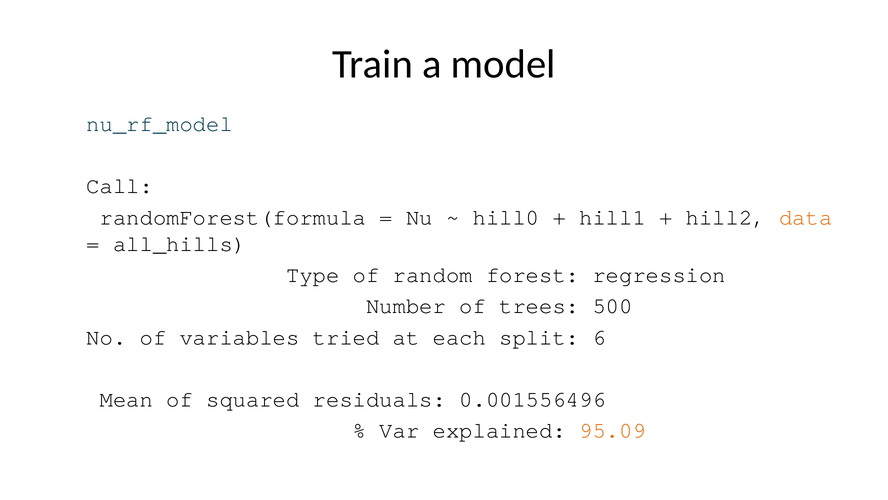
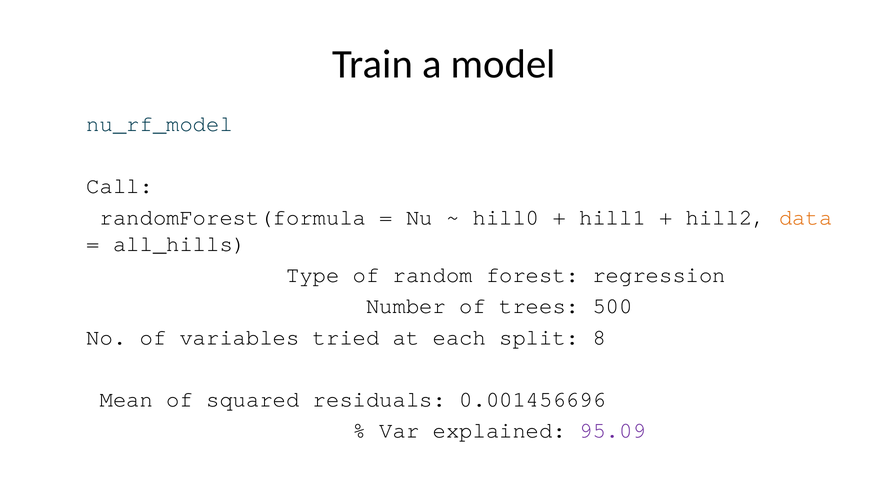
6: 6 -> 8 (599, 337)
0.001556496: 0.001556496 -> 0.001456696 (533, 399)
95.09 colour: orange -> purple (613, 430)
